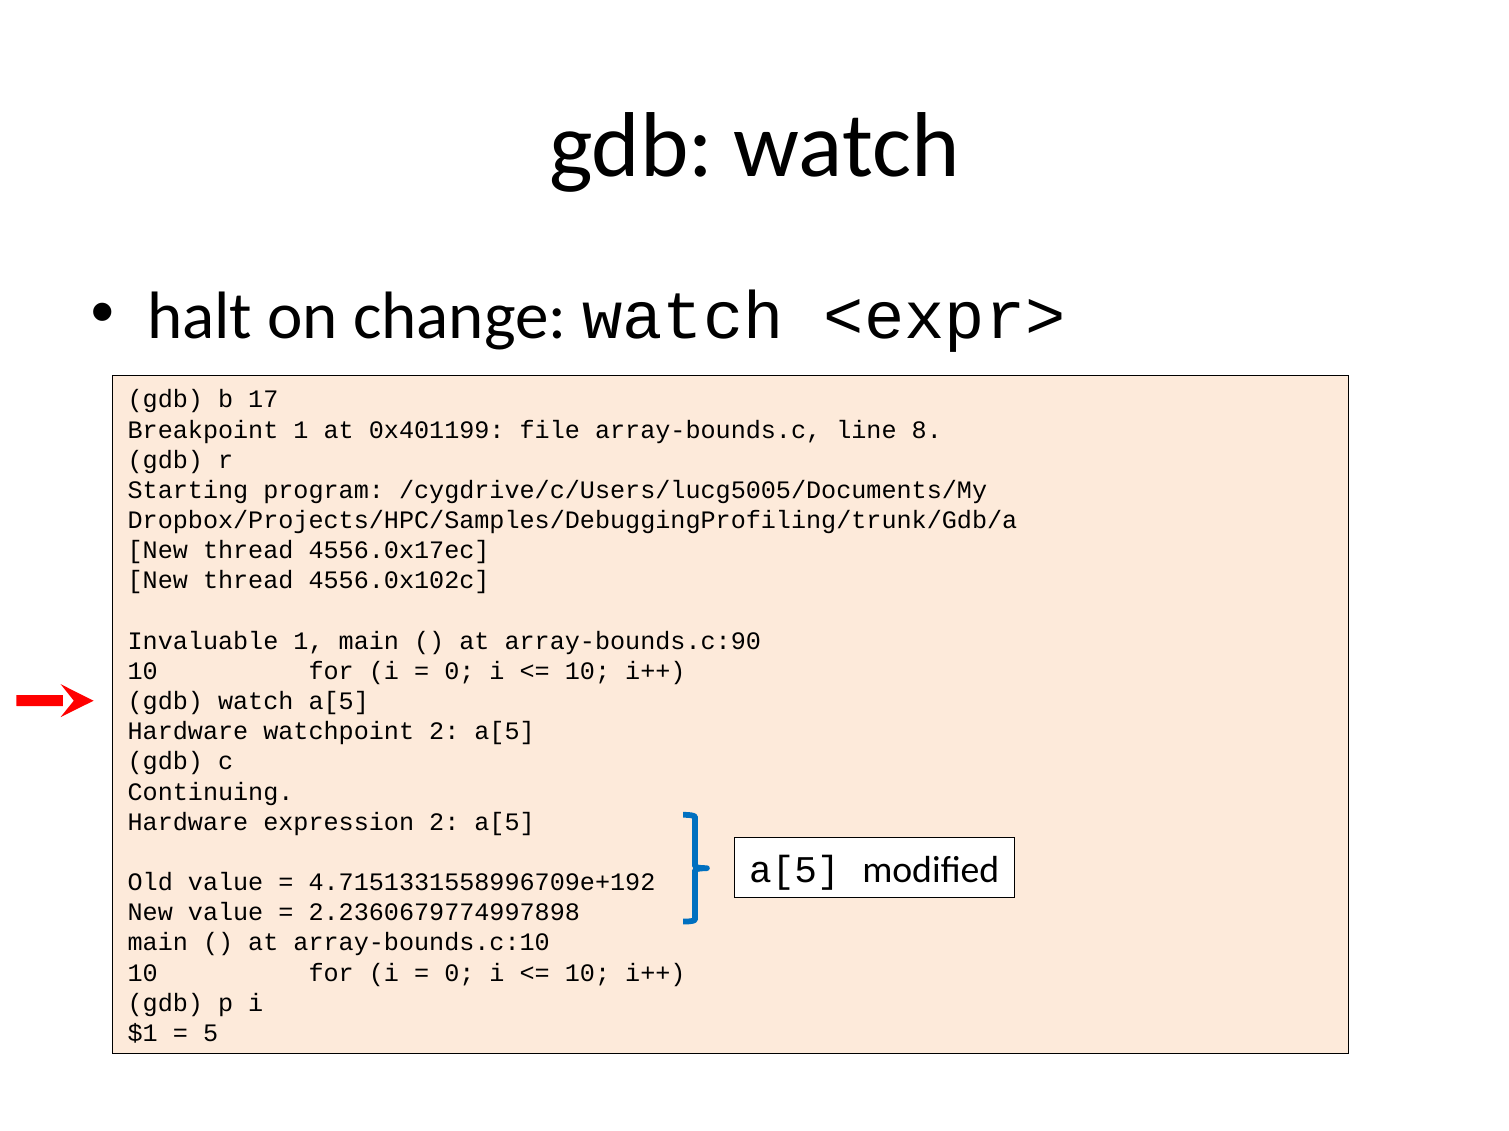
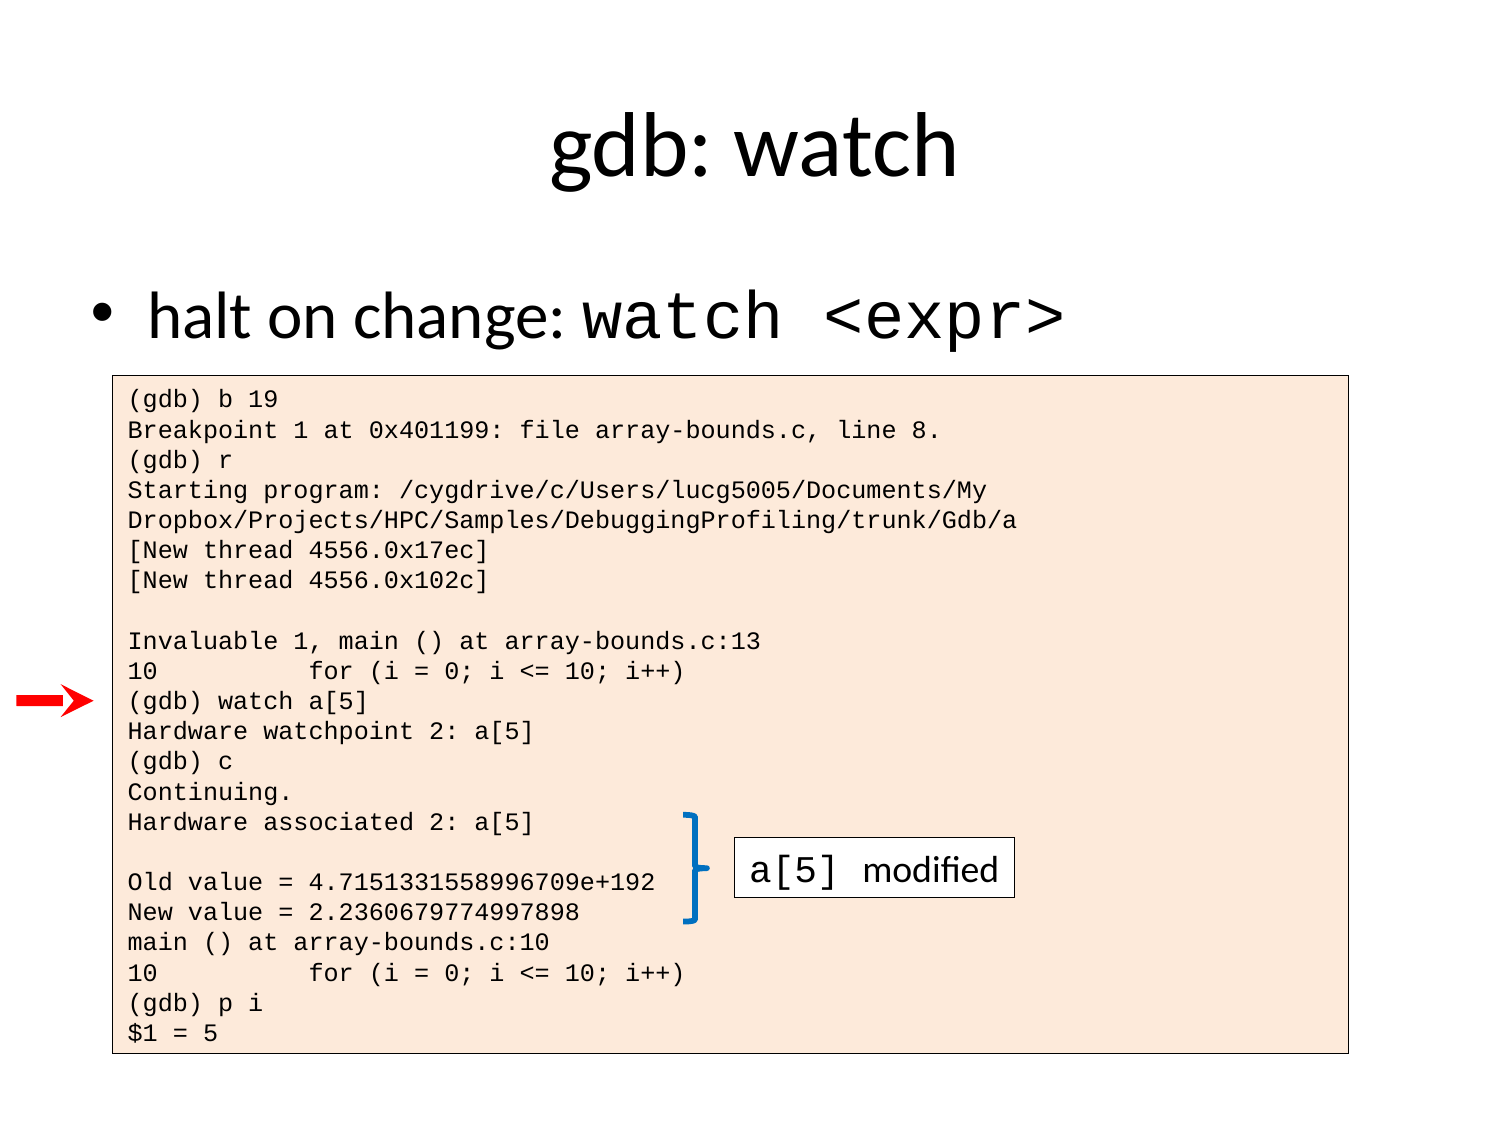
17: 17 -> 19 (263, 400)
array-bounds.c:90: array-bounds.c:90 -> array-bounds.c:13 (633, 641)
expression: expression -> associated (339, 822)
